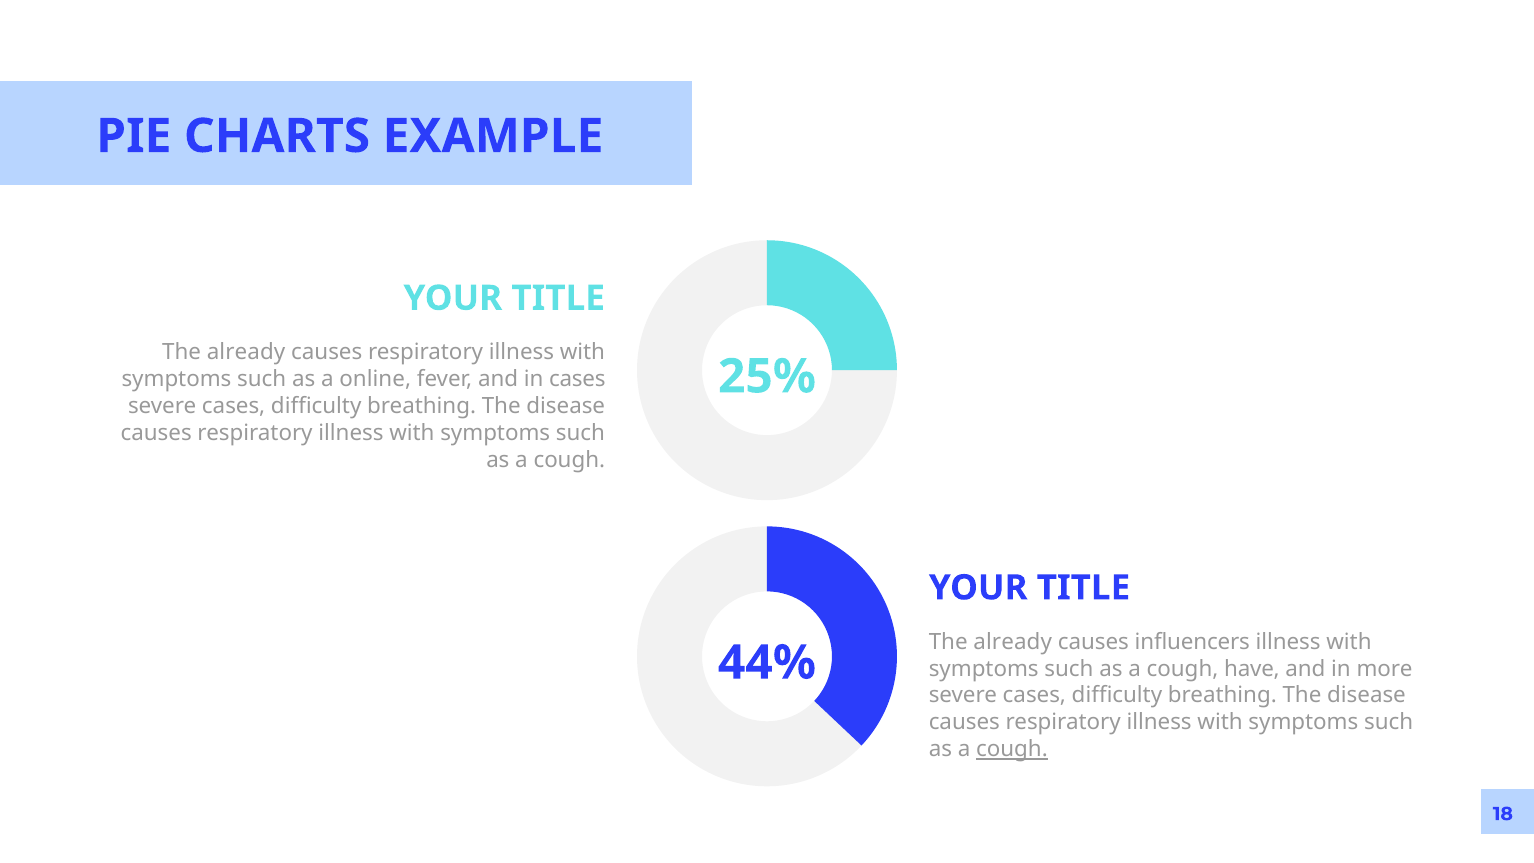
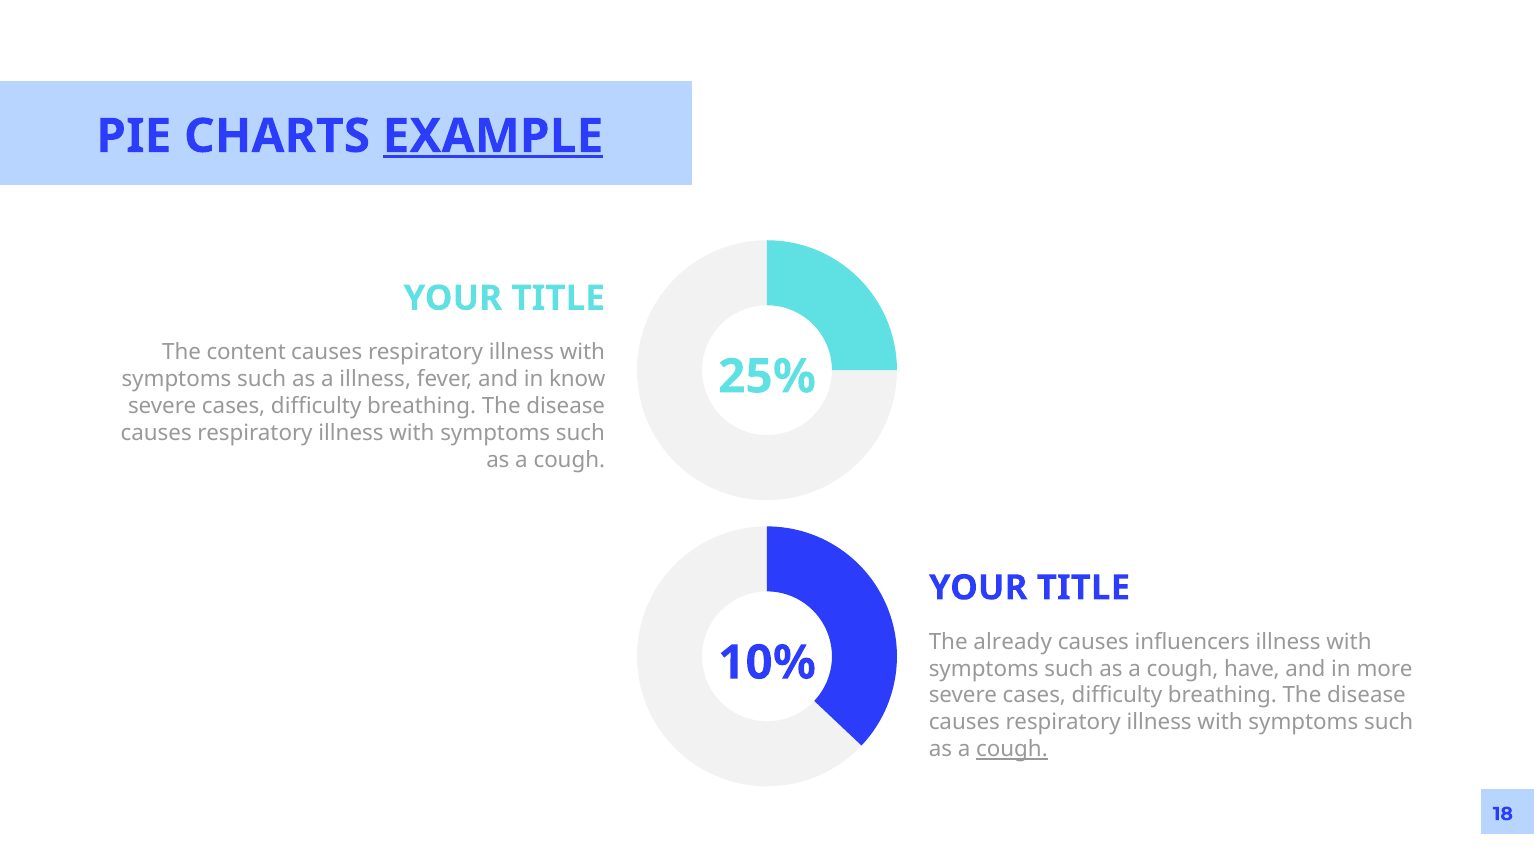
EXAMPLE underline: none -> present (493, 136)
already: already -> content (246, 352)
a online: online -> illness (375, 379)
in cases: cases -> know (577, 379)
44%: 44% -> 10% (767, 663)
